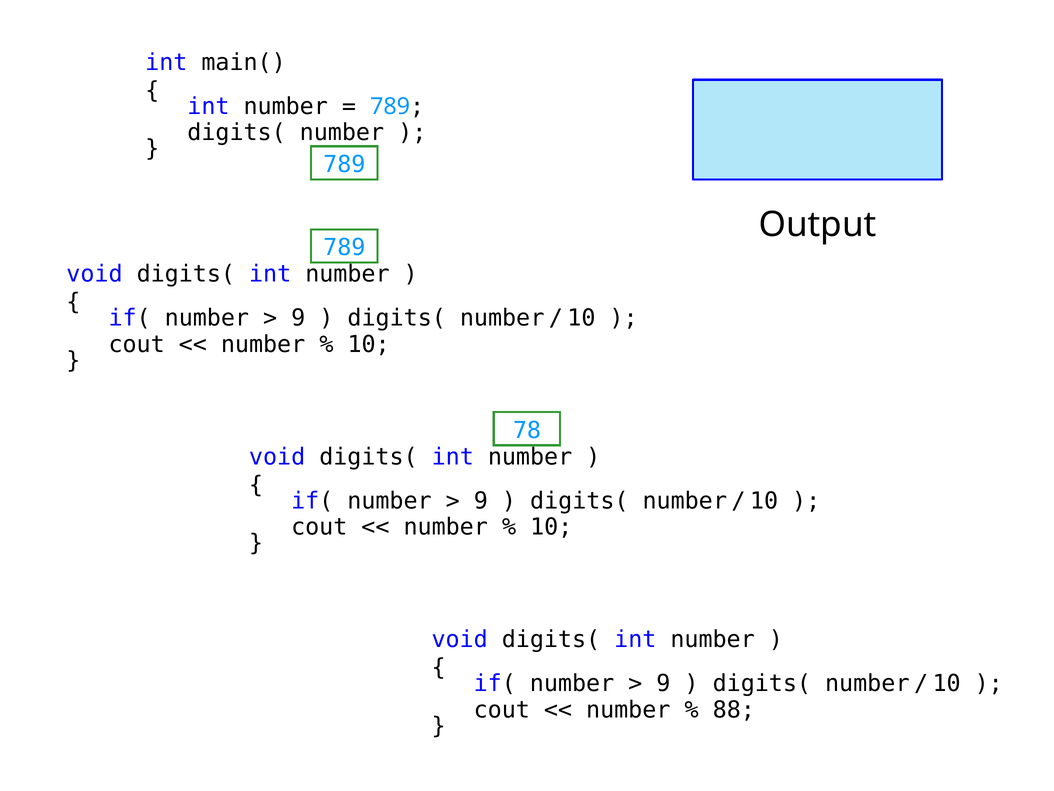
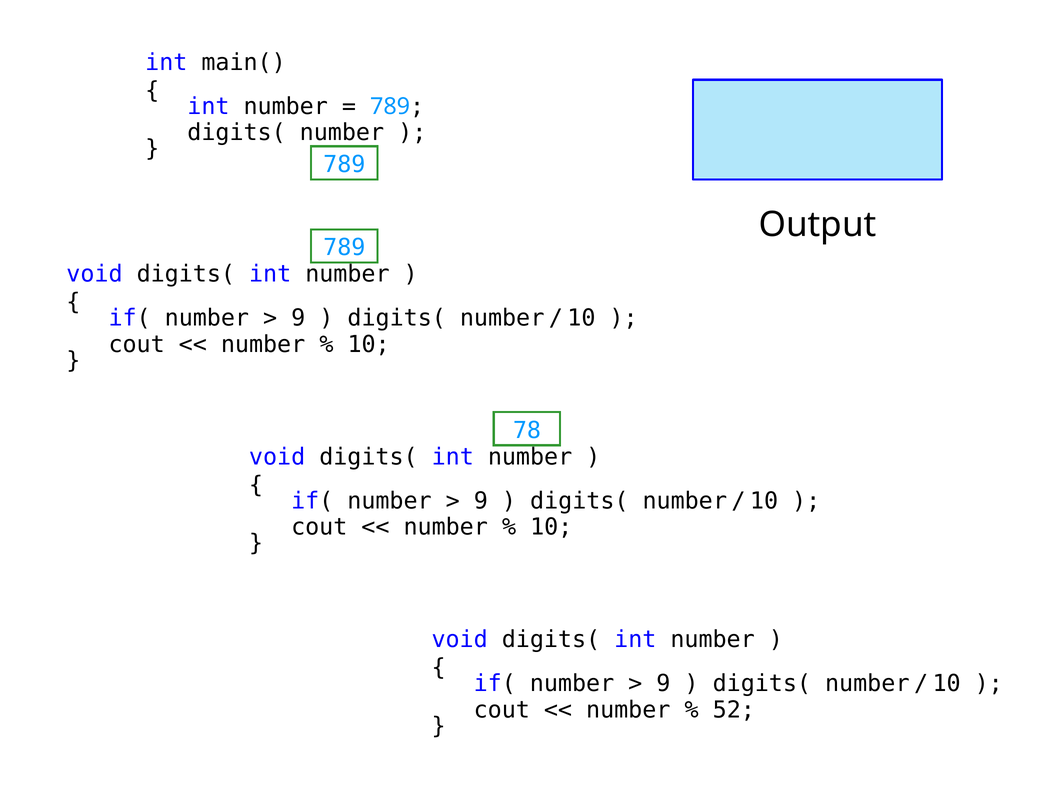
88: 88 -> 52 (734, 709)
